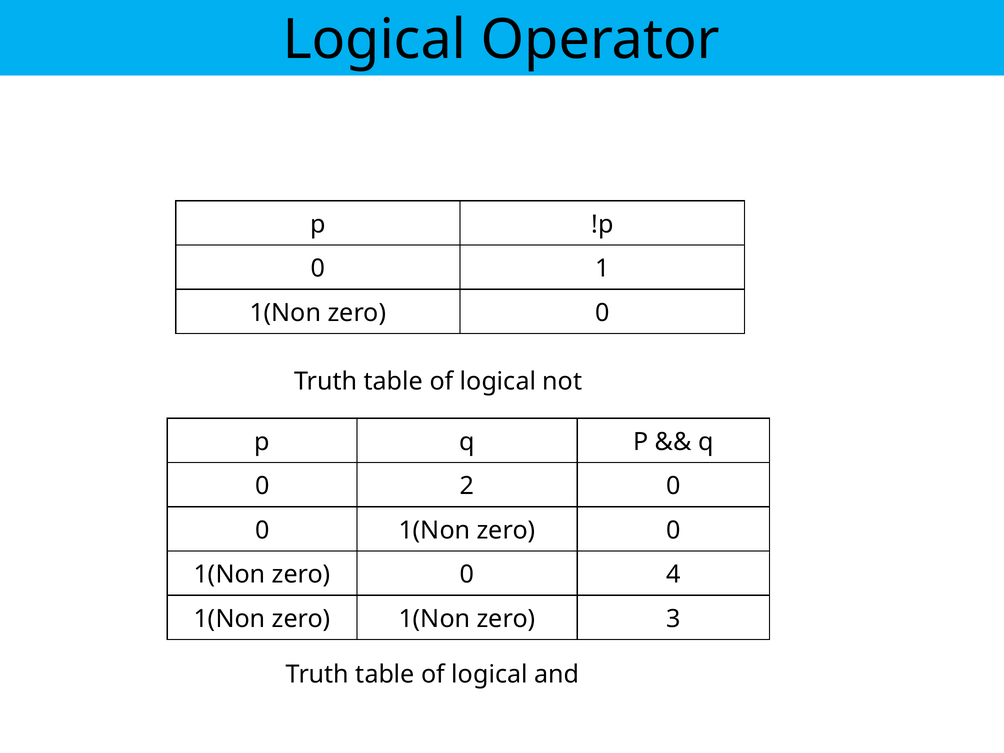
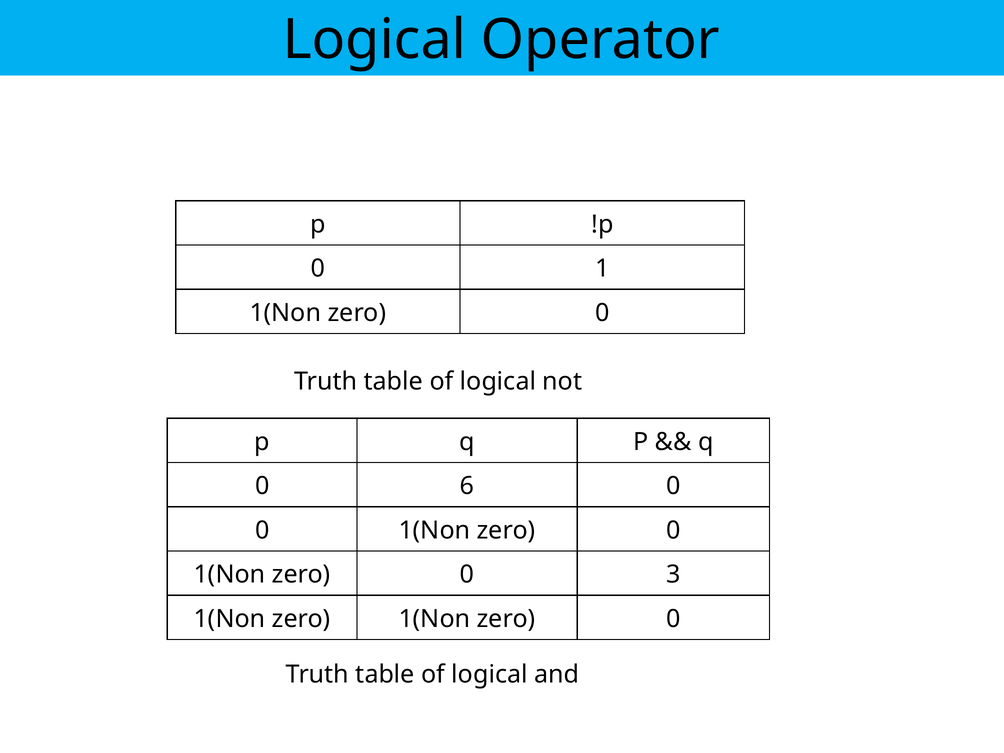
2: 2 -> 6 (467, 486)
4: 4 -> 3 (673, 575)
zero 1(Non zero 3: 3 -> 0 (673, 619)
